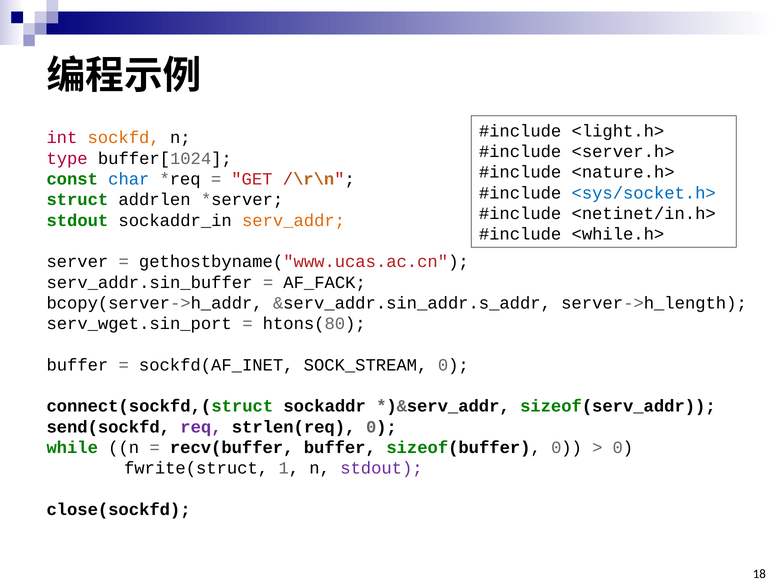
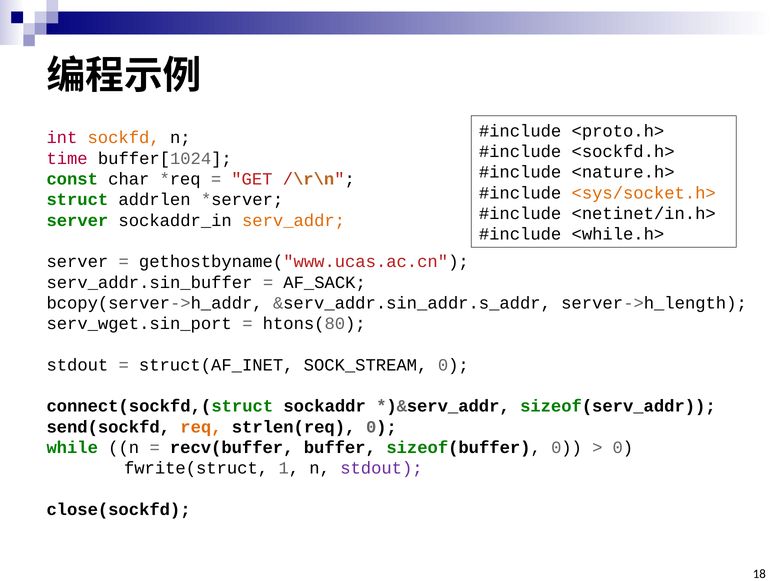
<light.h>: <light.h> -> <proto.h> (618, 131)
<server.h>: <server.h> -> <sockfd.h> (623, 152)
type: type -> time (67, 159)
char colour: blue -> black (129, 179)
<sys/socket.h> colour: blue -> orange (644, 193)
stdout: stdout -> server (77, 221)
AF_FACK: AF_FACK -> AF_SACK (325, 282)
buffer: buffer -> stdout (77, 365)
sockfd(AF_INET: sockfd(AF_INET -> struct(AF_INET (216, 365)
req colour: purple -> orange (201, 427)
